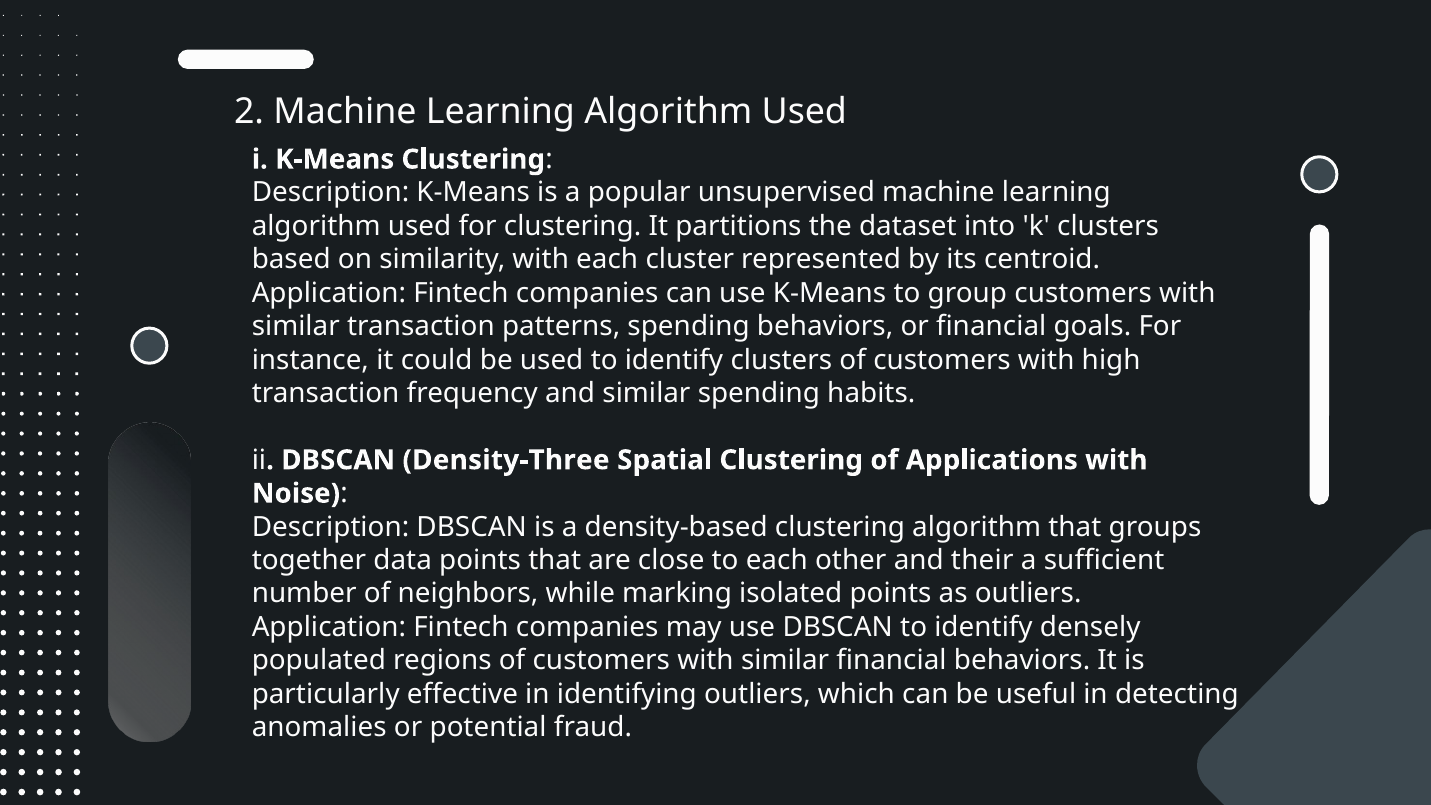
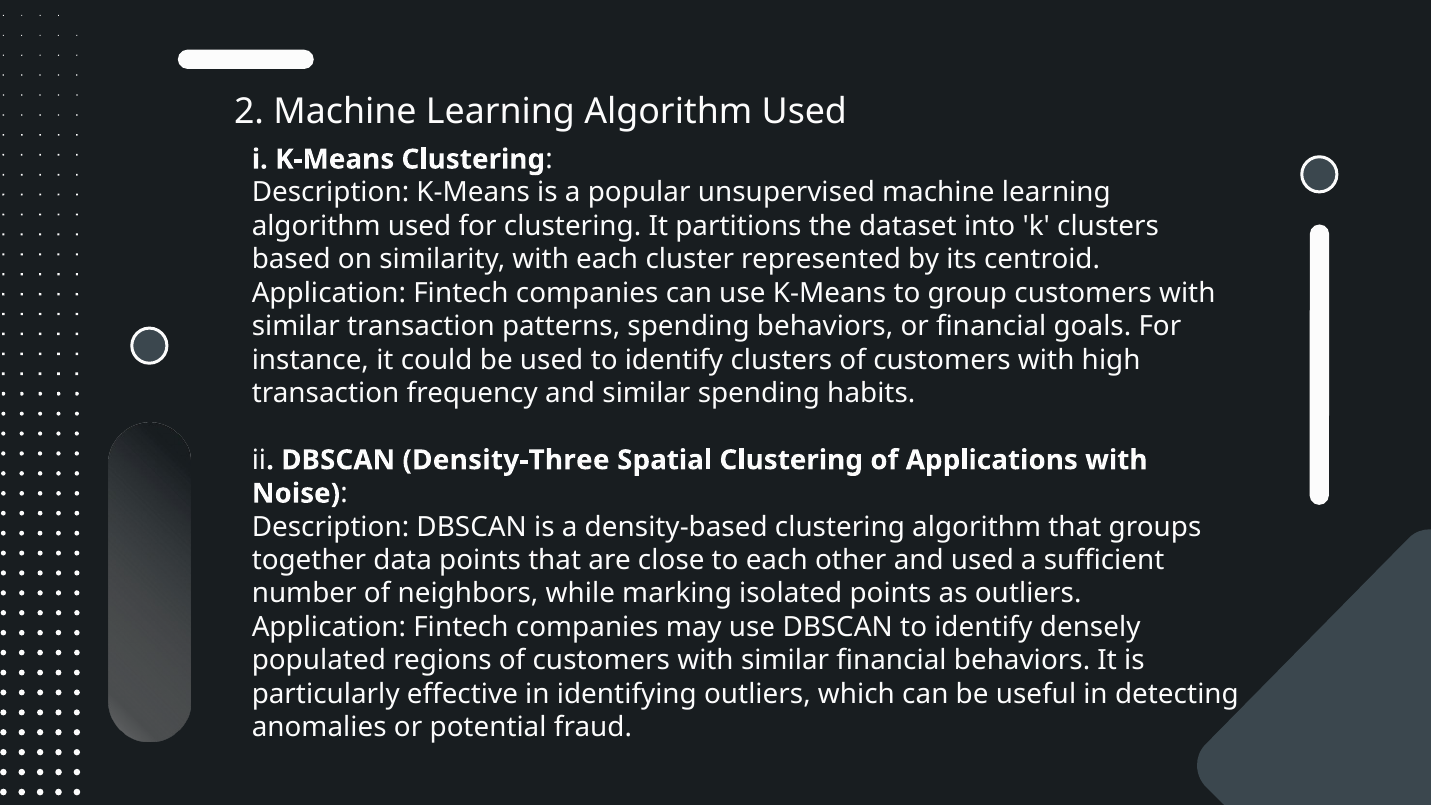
and their: their -> used (982, 560)
